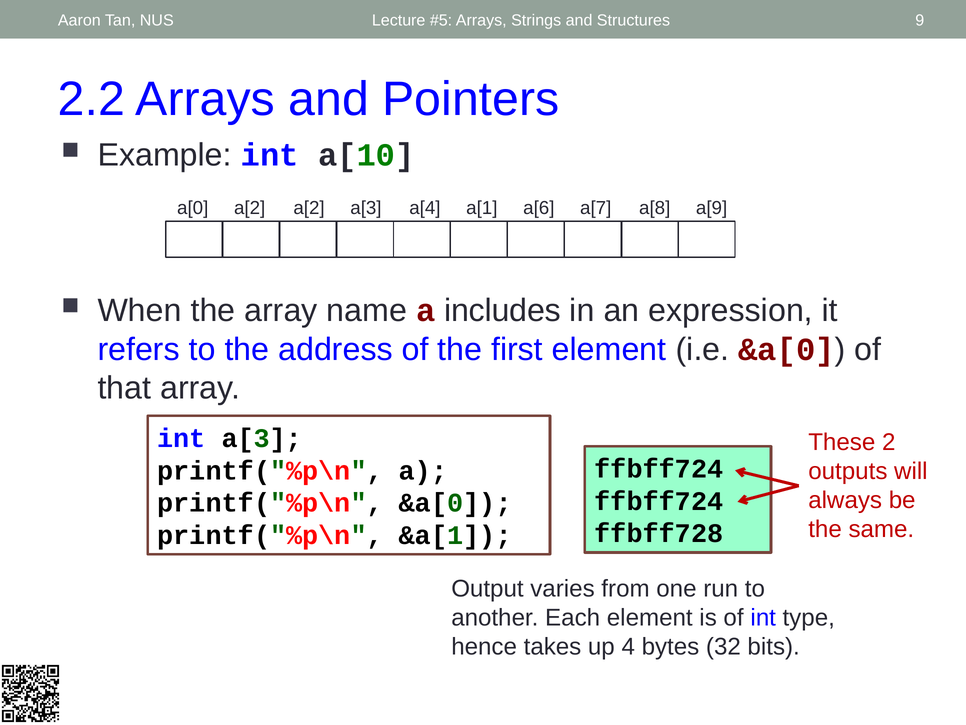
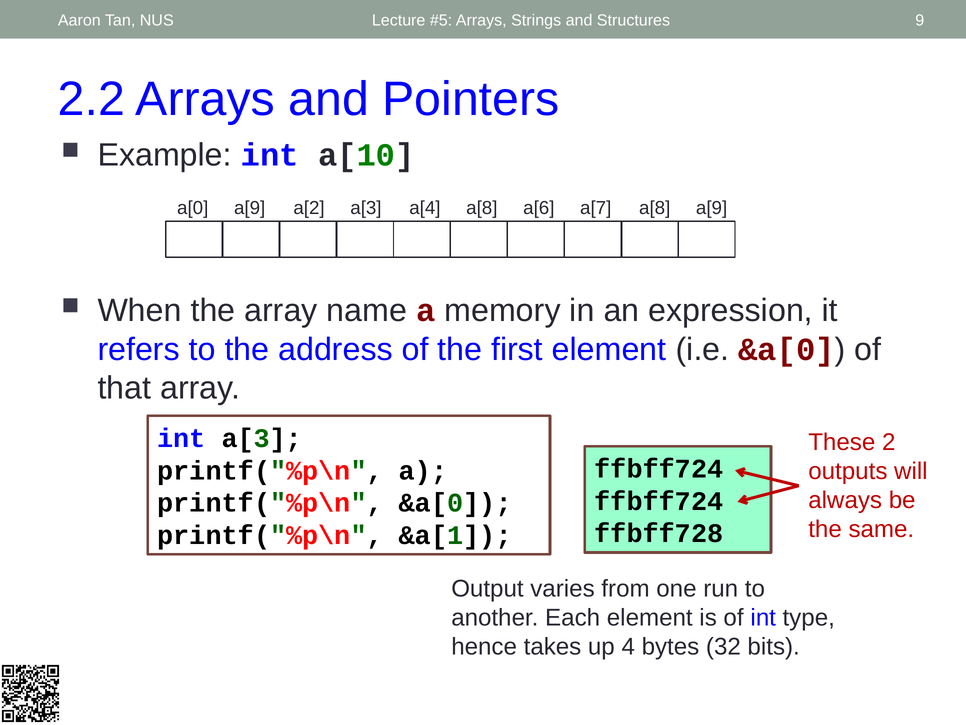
a[0 a[2: a[2 -> a[9 (250, 208)
a[4 a[1: a[1 -> a[8 (482, 208)
includes: includes -> memory (502, 311)
